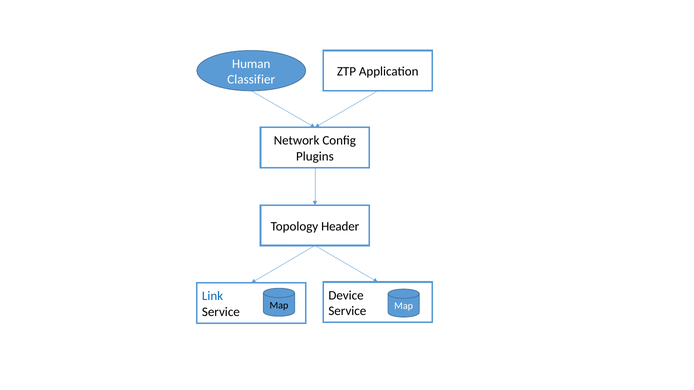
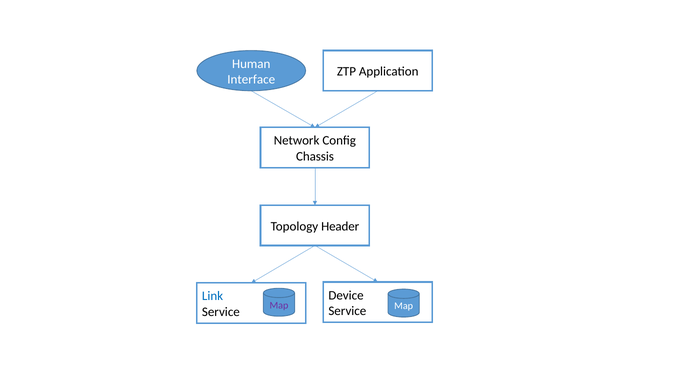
Classifier: Classifier -> Interface (251, 79)
Plugins: Plugins -> Chassis (315, 156)
Map colour: black -> purple (279, 306)
